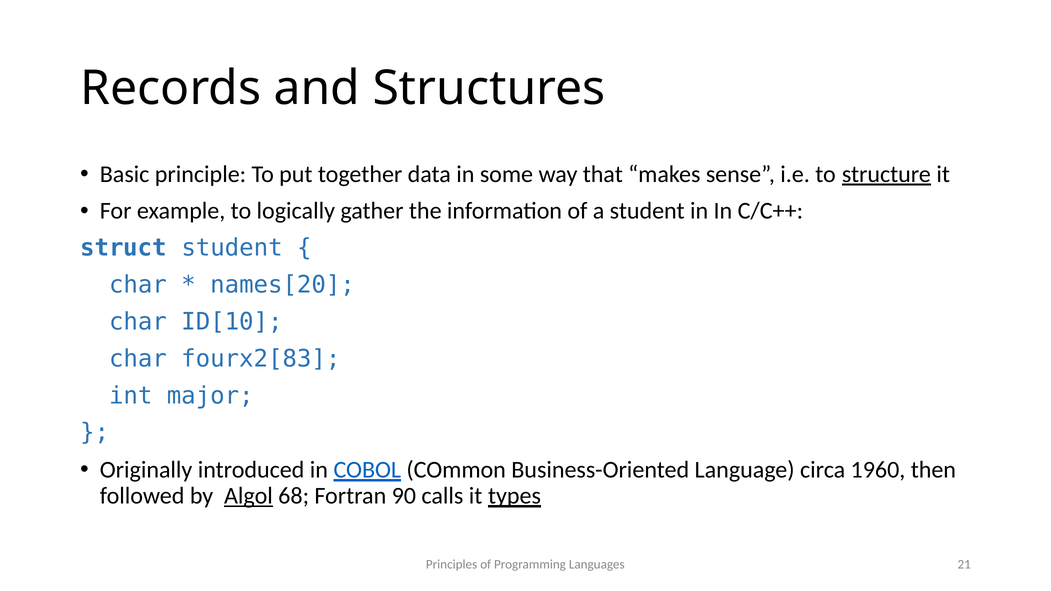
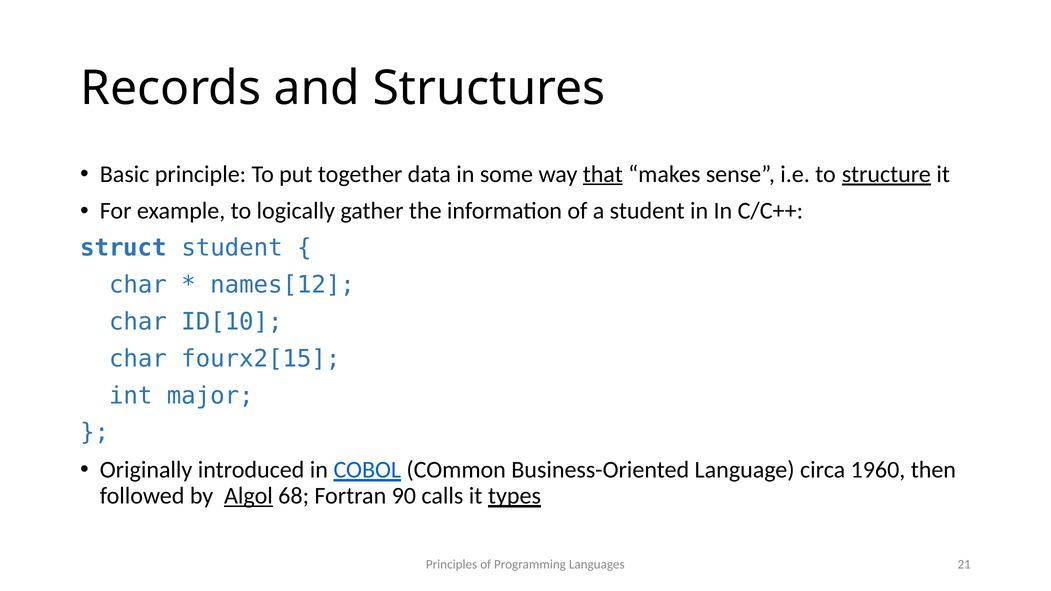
that underline: none -> present (603, 174)
names[20: names[20 -> names[12 (283, 285)
fourx2[83: fourx2[83 -> fourx2[15 (261, 359)
